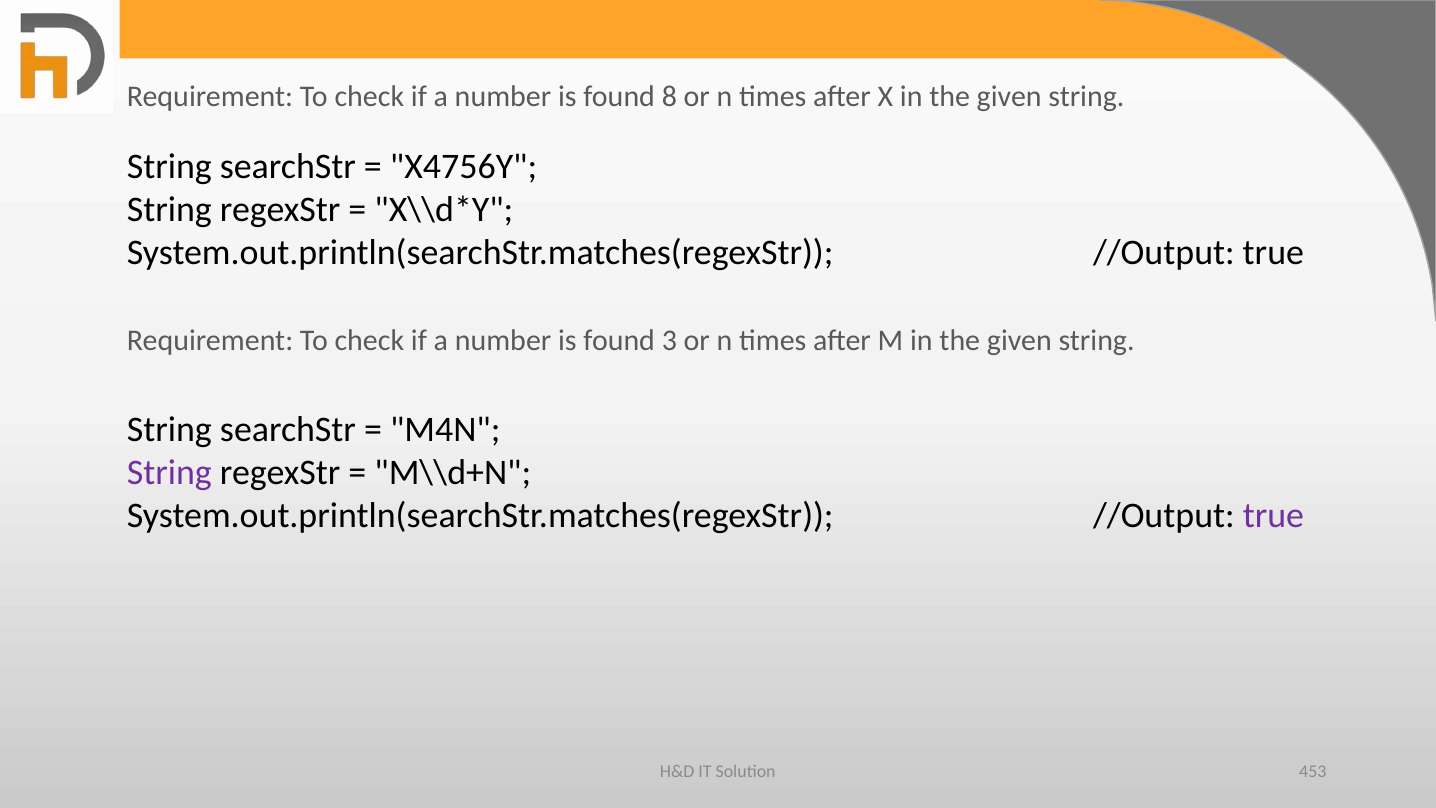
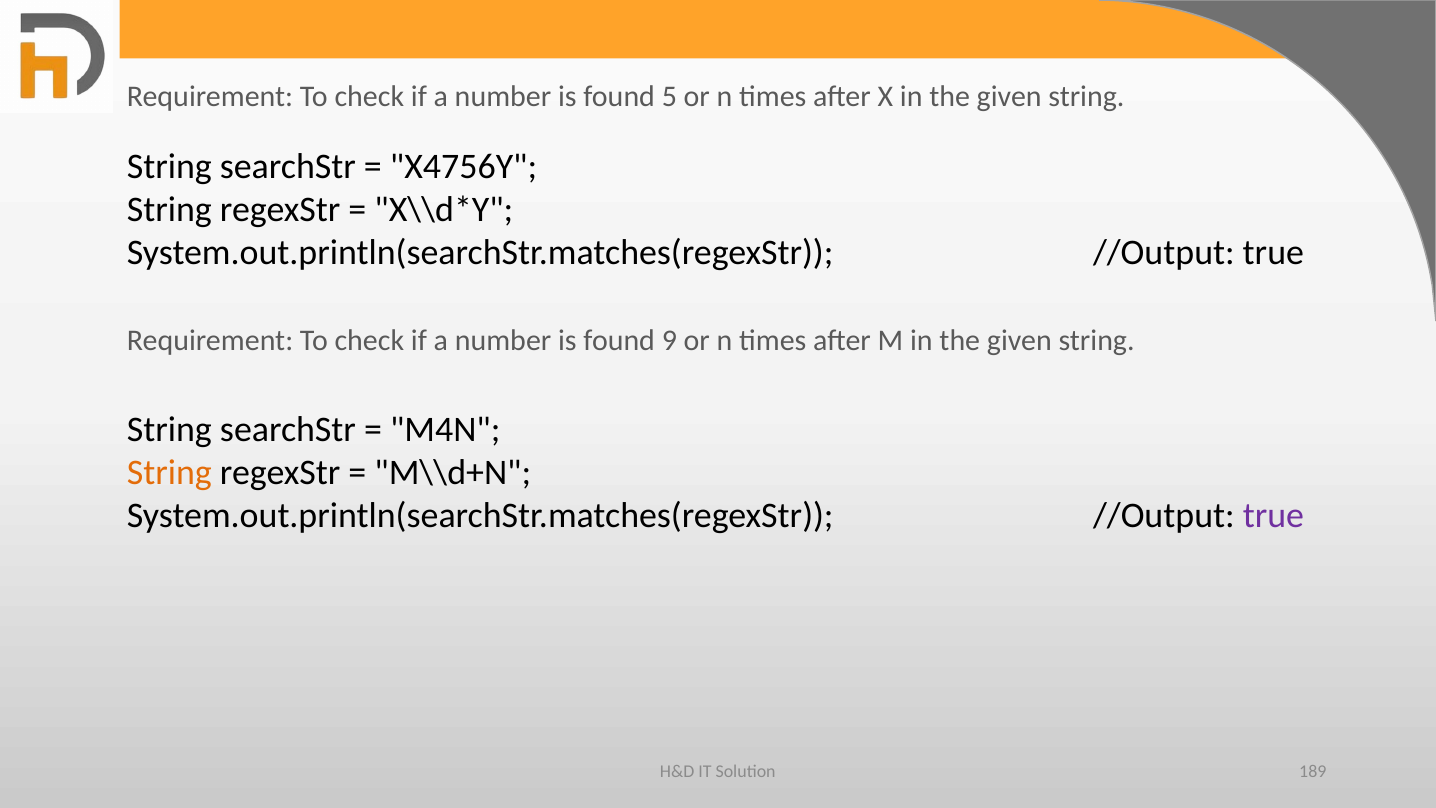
8: 8 -> 5 (669, 97)
3: 3 -> 9 (669, 341)
String colour: purple -> orange (169, 472)
453: 453 -> 189 (1313, 771)
